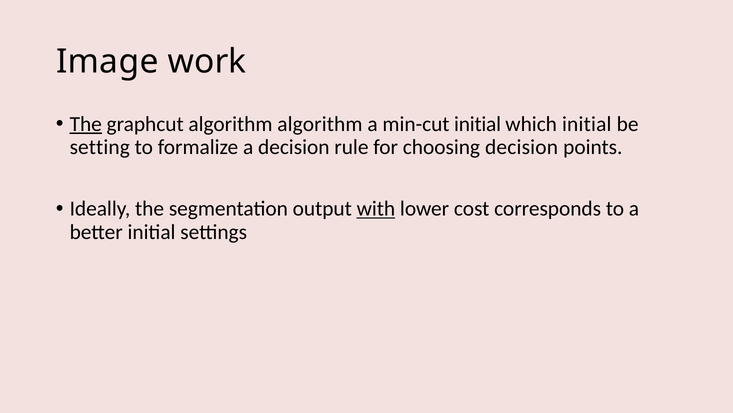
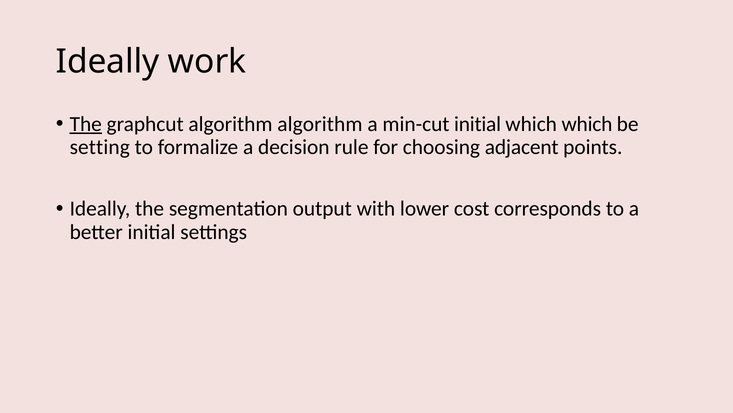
Image: Image -> Ideally (108, 62)
which initial: initial -> which (587, 124)
choosing decision: decision -> adjacent (522, 147)
with underline: present -> none (376, 208)
